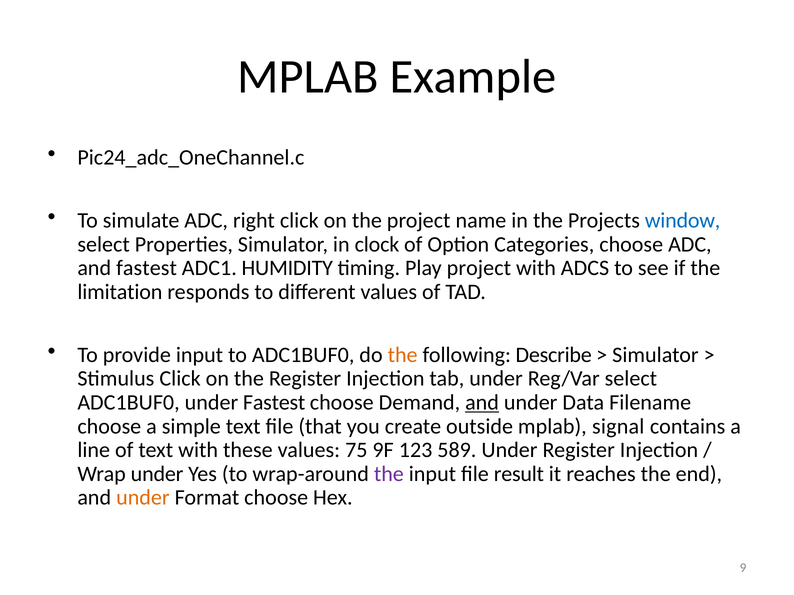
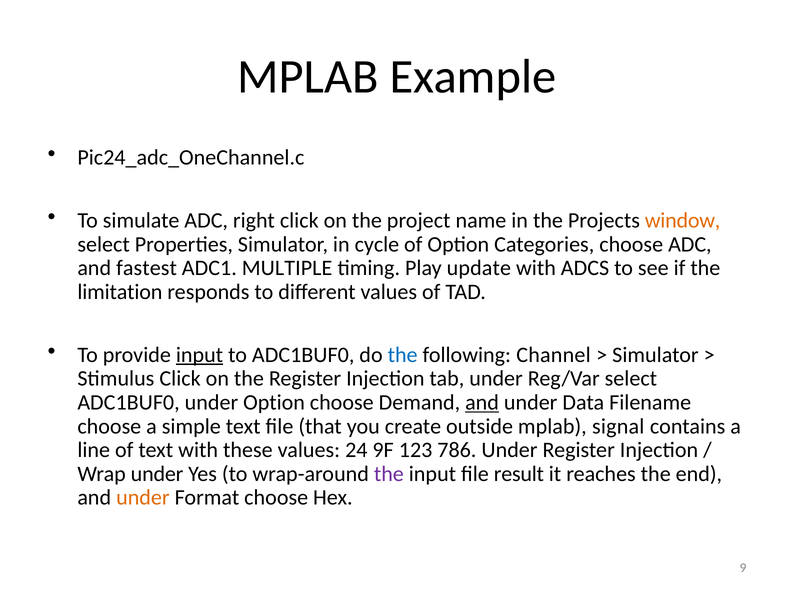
window colour: blue -> orange (683, 221)
clock: clock -> cycle (377, 245)
HUMIDITY: HUMIDITY -> MULTIPLE (287, 268)
Play project: project -> update (479, 268)
input underline: none -> present (200, 355)
the colour: orange -> blue (403, 355)
Describe: Describe -> Channel (553, 355)
under Fastest: Fastest -> Option (274, 403)
75: 75 -> 24 (356, 450)
589: 589 -> 786 (457, 450)
